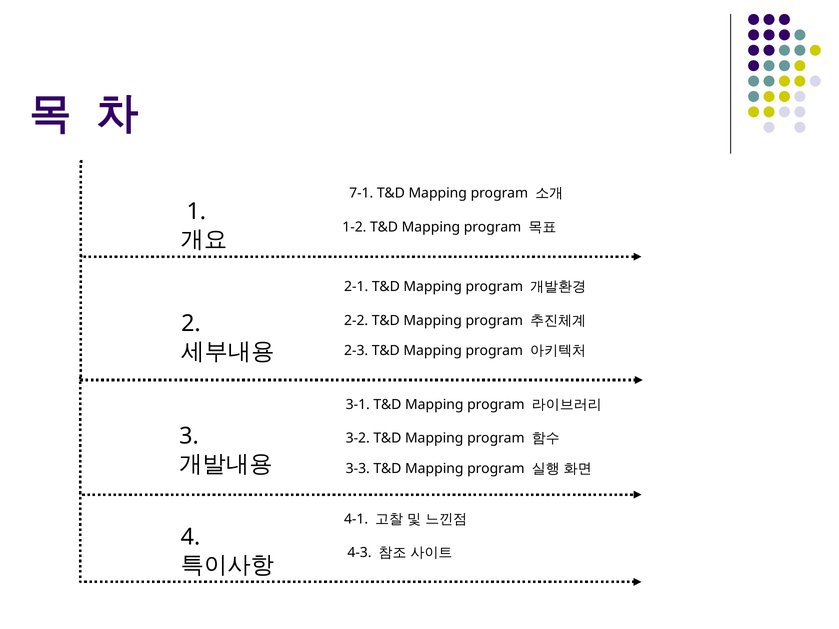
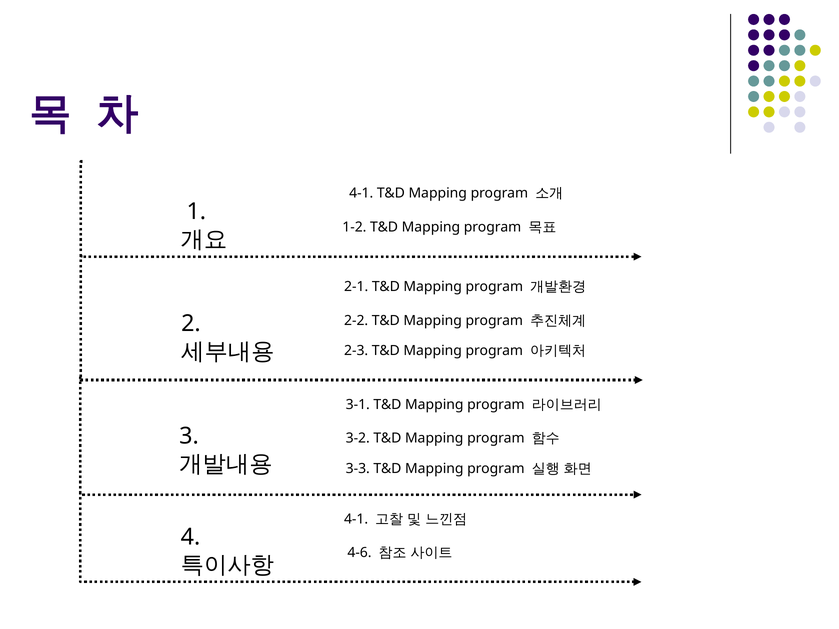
7-1: 7-1 -> 4-1 (361, 193)
4-3: 4-3 -> 4-6 (360, 553)
